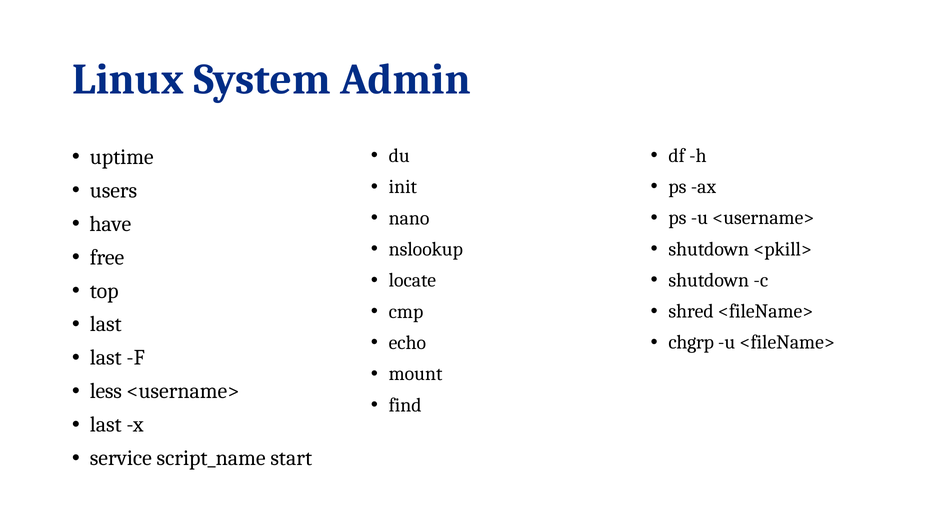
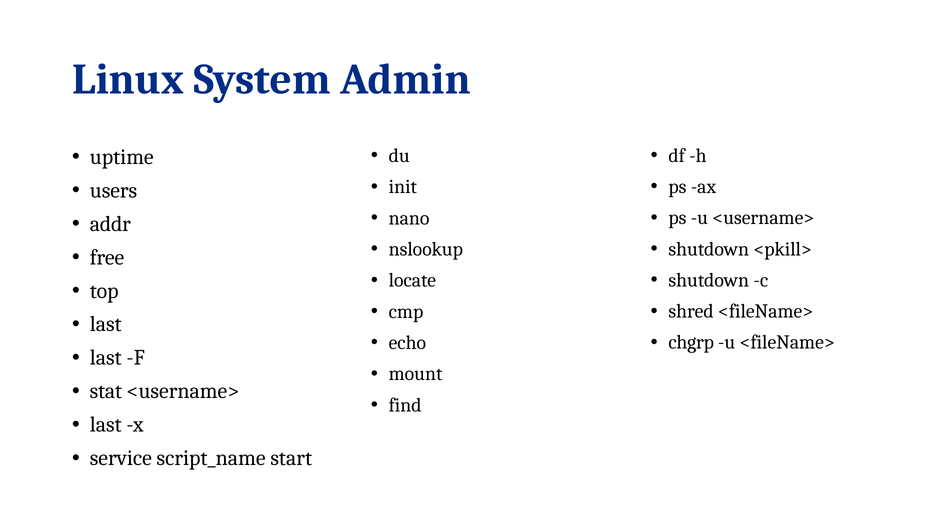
have: have -> addr (110, 224)
less: less -> stat (106, 391)
